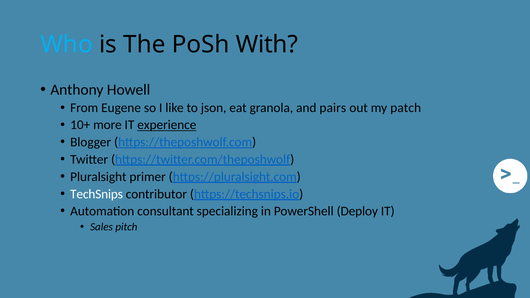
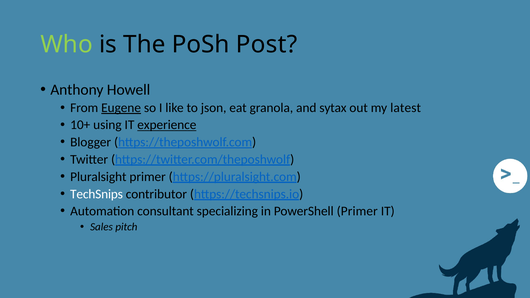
Who colour: light blue -> light green (67, 45)
With: With -> Post (267, 45)
Eugene underline: none -> present (121, 108)
pairs: pairs -> sytax (333, 108)
patch: patch -> latest (406, 108)
more: more -> using (107, 125)
PowerShell Deploy: Deploy -> Primer (357, 211)
